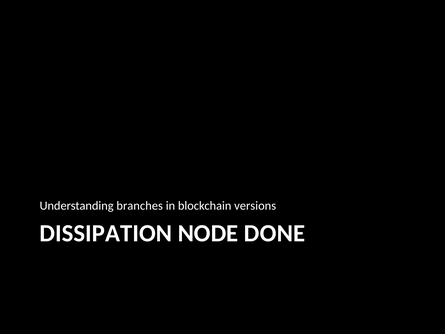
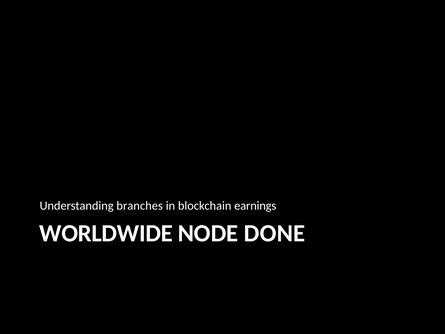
versions: versions -> earnings (255, 206)
DISSIPATION: DISSIPATION -> WORLDWIDE (106, 233)
